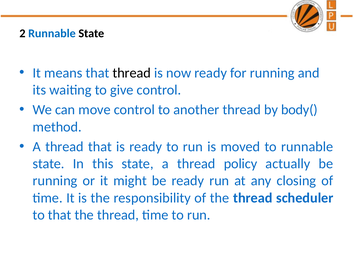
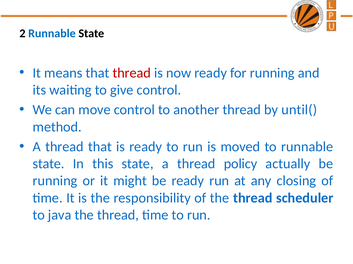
thread colour: black -> red (132, 73)
body(: body( -> until( (299, 110)
to that: that -> java (60, 215)
